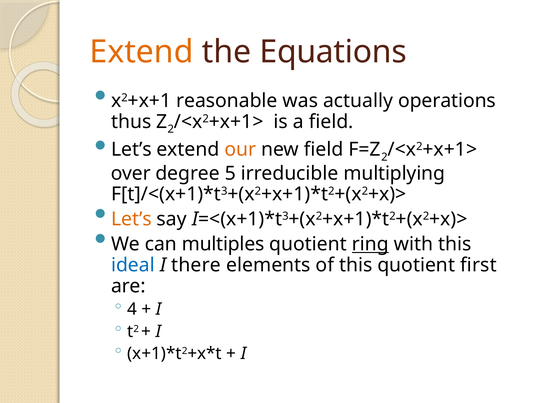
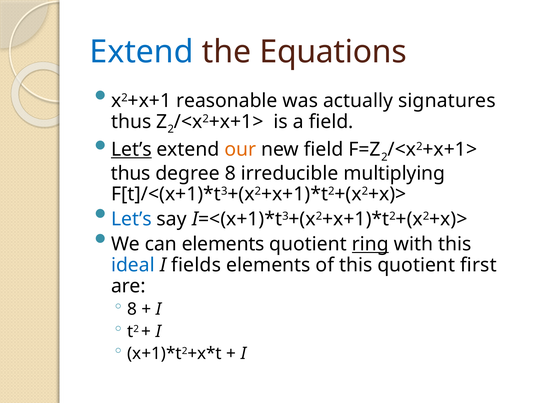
Extend colour: orange -> blue (142, 52)
operations: operations -> signatures (447, 101)
Let’s underline: none -> present (131, 149)
over: over -> thus (131, 173)
degree 5: 5 -> 8 (230, 173)
Let’s colour: orange -> blue (131, 219)
can multiples: multiples -> elements (223, 244)
there: there -> fields (196, 265)
4: 4 -> 8 (132, 309)
